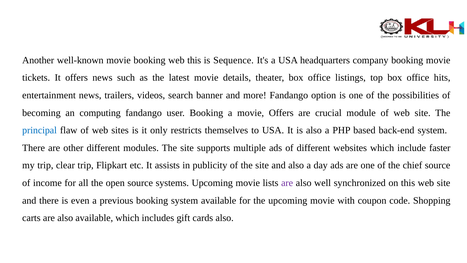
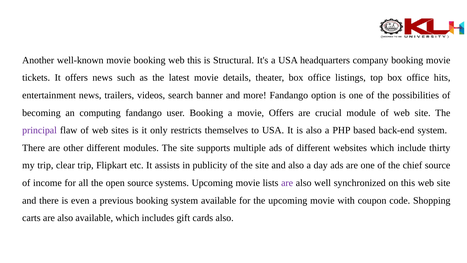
Sequence: Sequence -> Structural (234, 60)
principal colour: blue -> purple (40, 130)
faster: faster -> thirty (440, 148)
